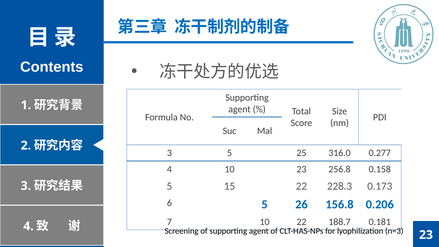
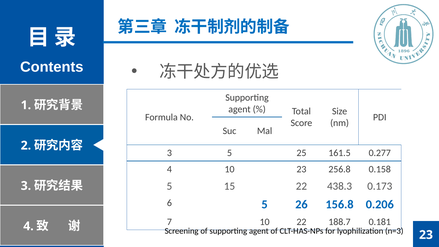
316.0: 316.0 -> 161.5 (340, 153)
228.3: 228.3 -> 438.3 (340, 186)
